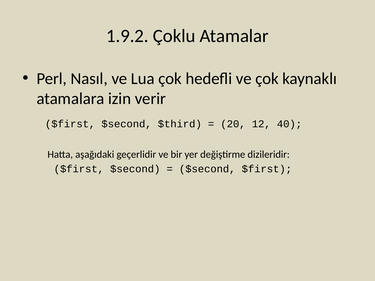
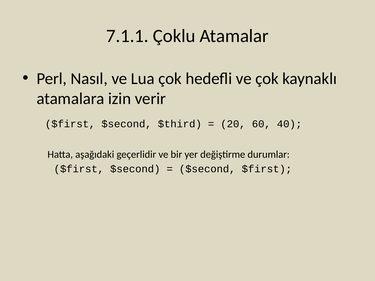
1.9.2: 1.9.2 -> 7.1.1 (127, 36)
12: 12 -> 60 (261, 124)
dizileridir: dizileridir -> durumlar (269, 155)
